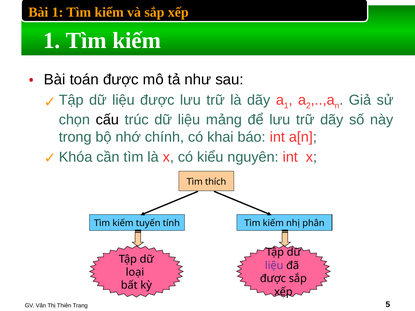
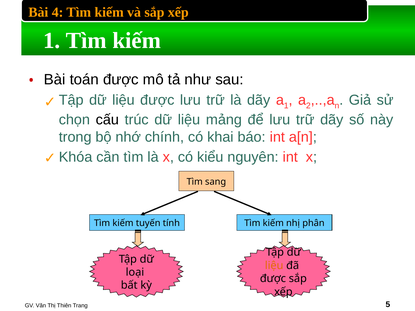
Bài 1: 1 -> 4 (58, 12)
thích: thích -> sang (216, 182)
liệu colour: purple -> orange (274, 266)
